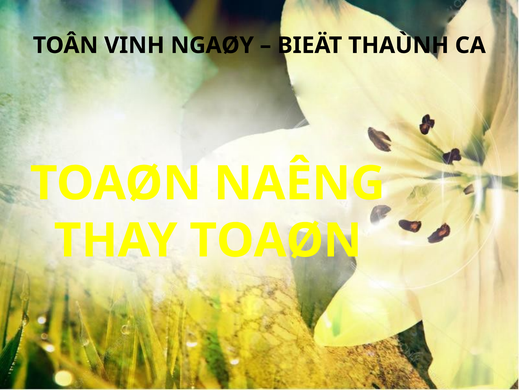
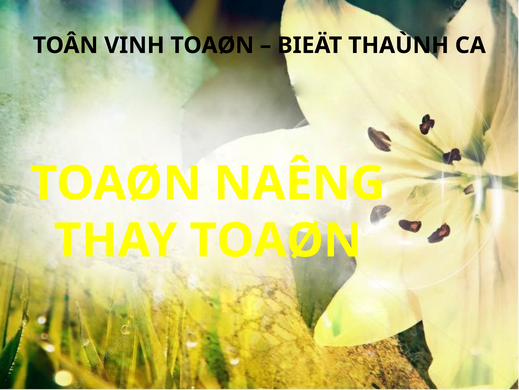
VINH NGAØY: NGAØY -> TOAØN (212, 45)
